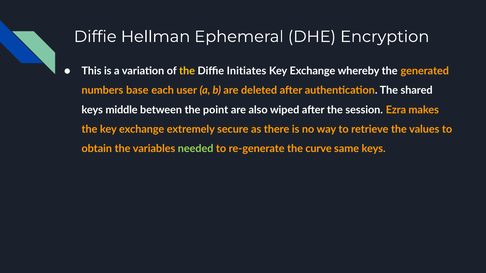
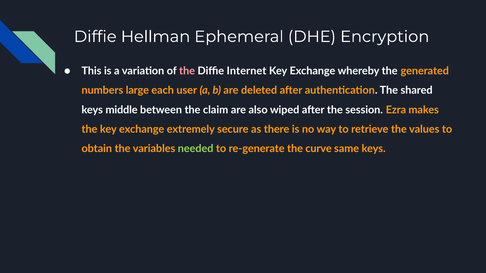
the colour: yellow -> pink (187, 71)
Initiates: Initiates -> Internet (247, 71)
base: base -> large (137, 91)
point: point -> claim (216, 110)
